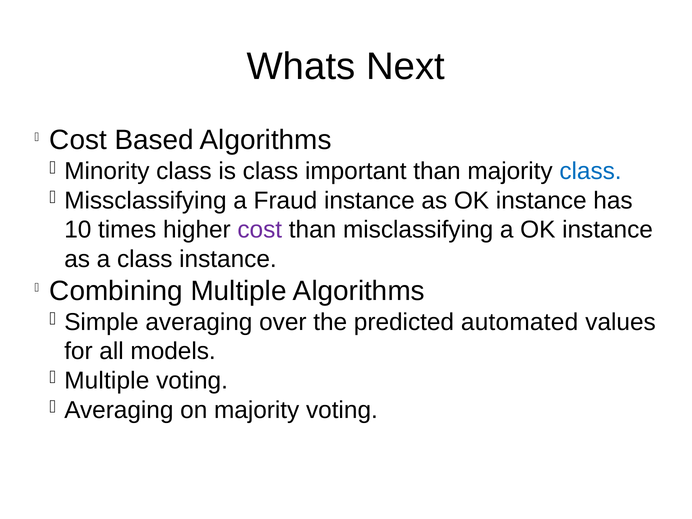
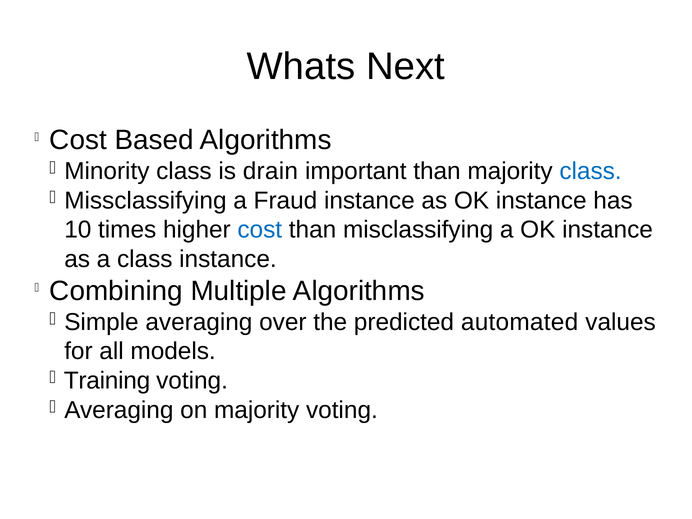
is class: class -> drain (270, 171)
cost colour: purple -> blue (260, 230)
Multiple: Multiple -> Training (107, 381)
